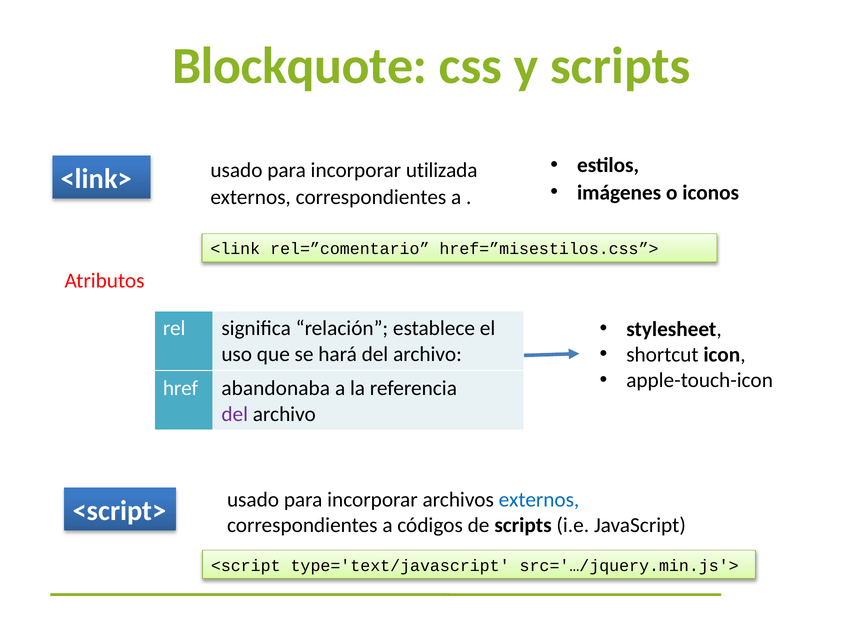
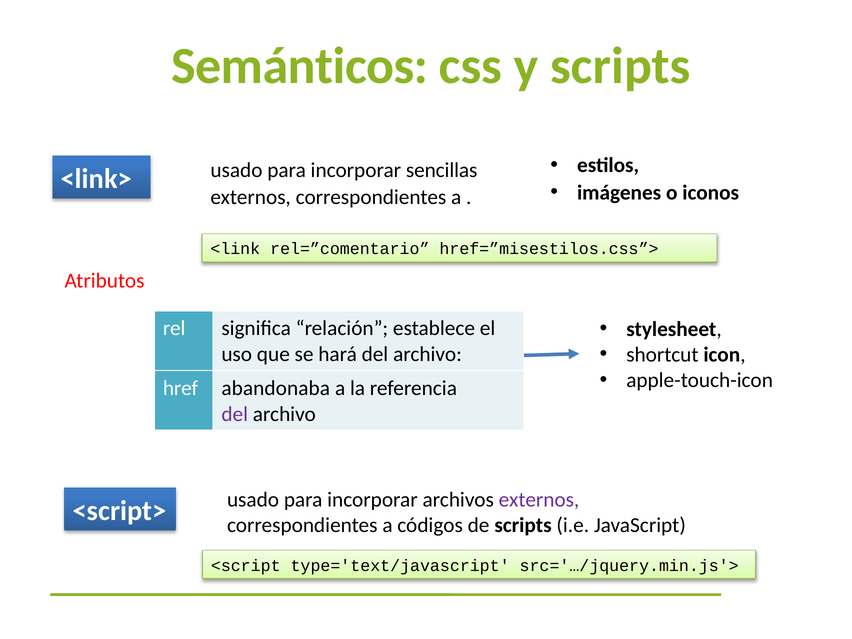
Blockquote: Blockquote -> Semánticos (300, 66)
utilizada: utilizada -> sencillas (442, 170)
externos colour: blue -> purple (539, 500)
